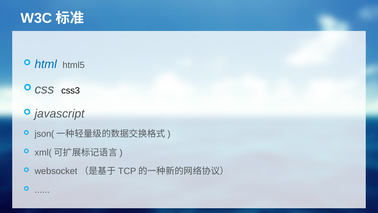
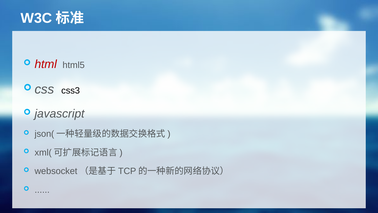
html colour: blue -> red (46, 64)
